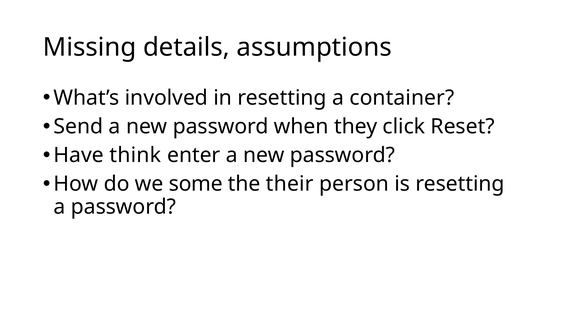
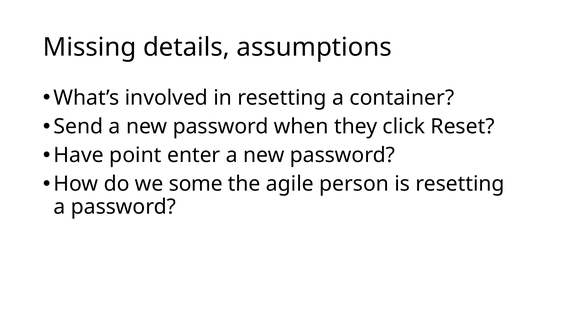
think: think -> point (135, 155)
their: their -> agile (290, 184)
